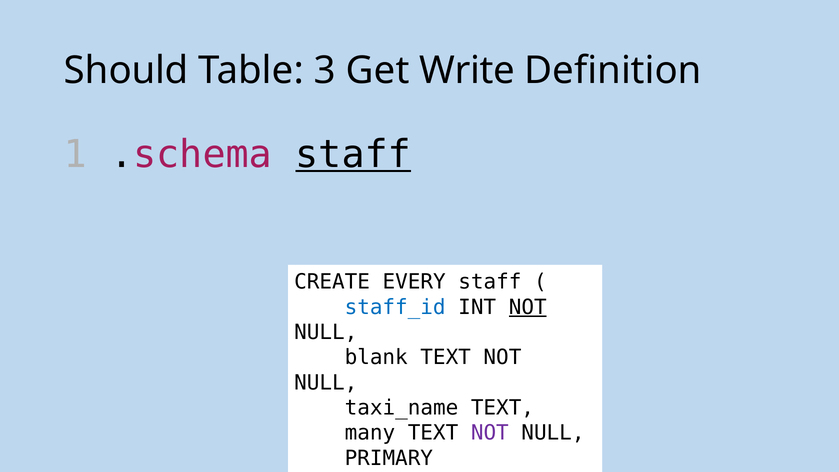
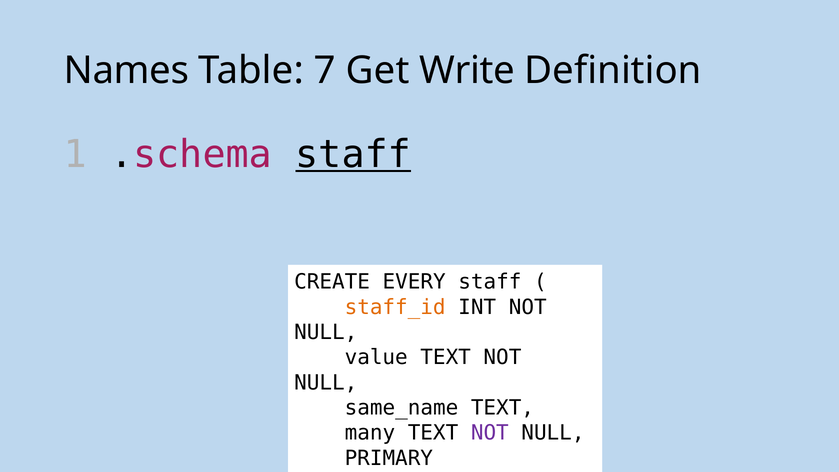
Should: Should -> Names (126, 70)
3: 3 -> 7 (325, 70)
staff_id colour: blue -> orange (395, 307)
NOT underline: present -> none (528, 307)
blank: blank -> value (376, 357)
taxi_name: taxi_name -> same_name (401, 408)
